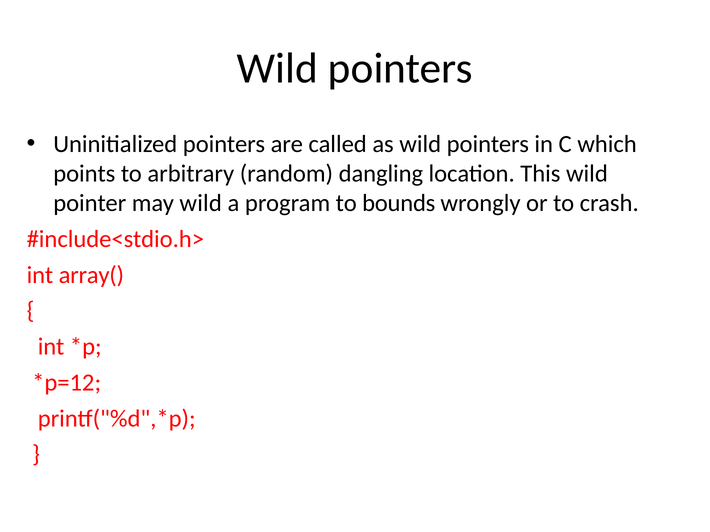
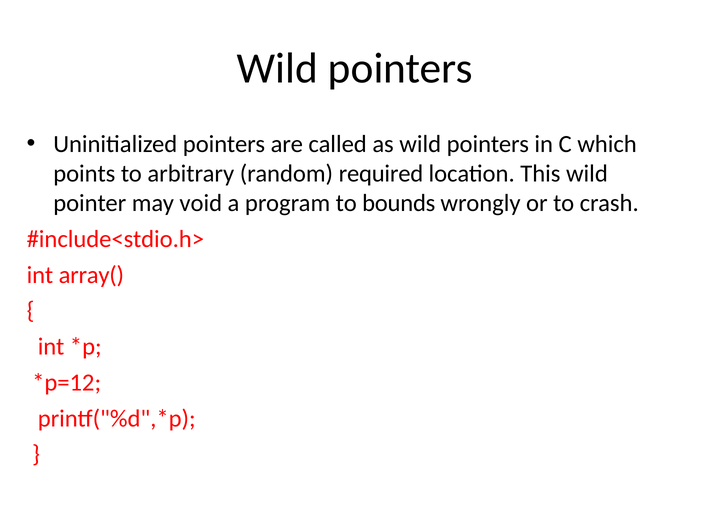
dangling: dangling -> required (381, 174)
may wild: wild -> void (201, 203)
